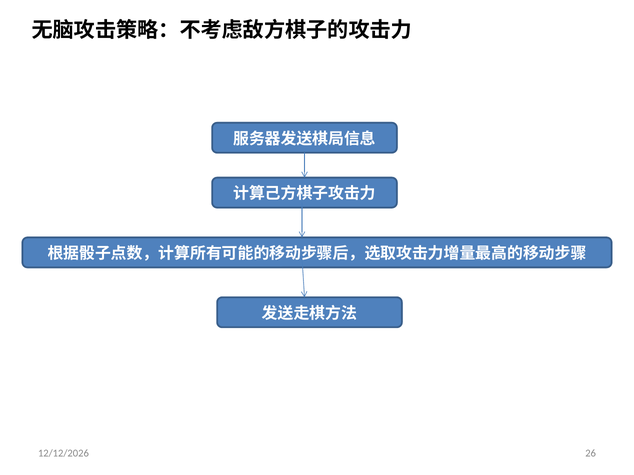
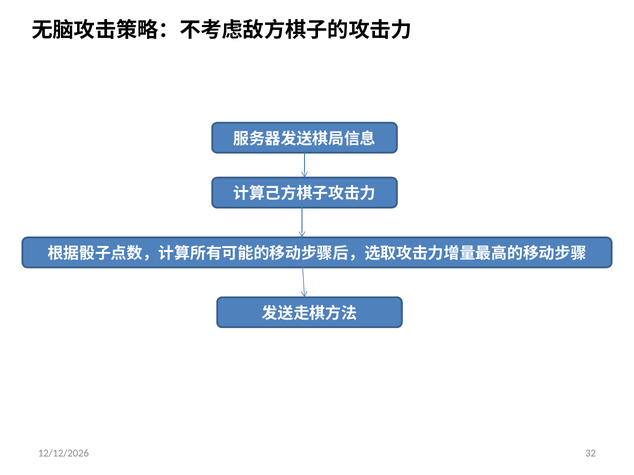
26: 26 -> 32 (591, 454)
